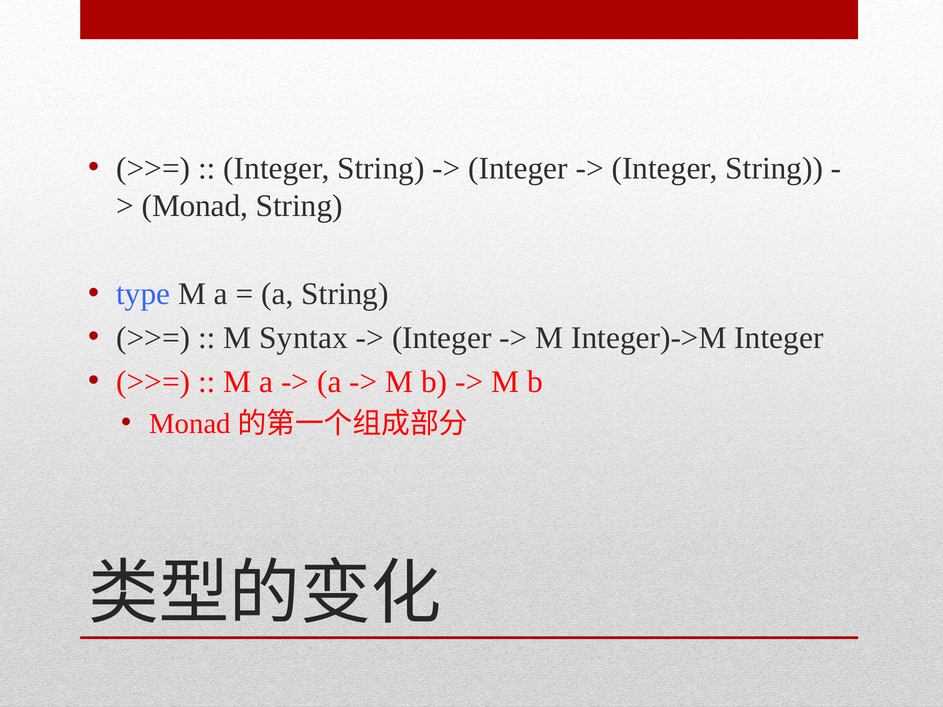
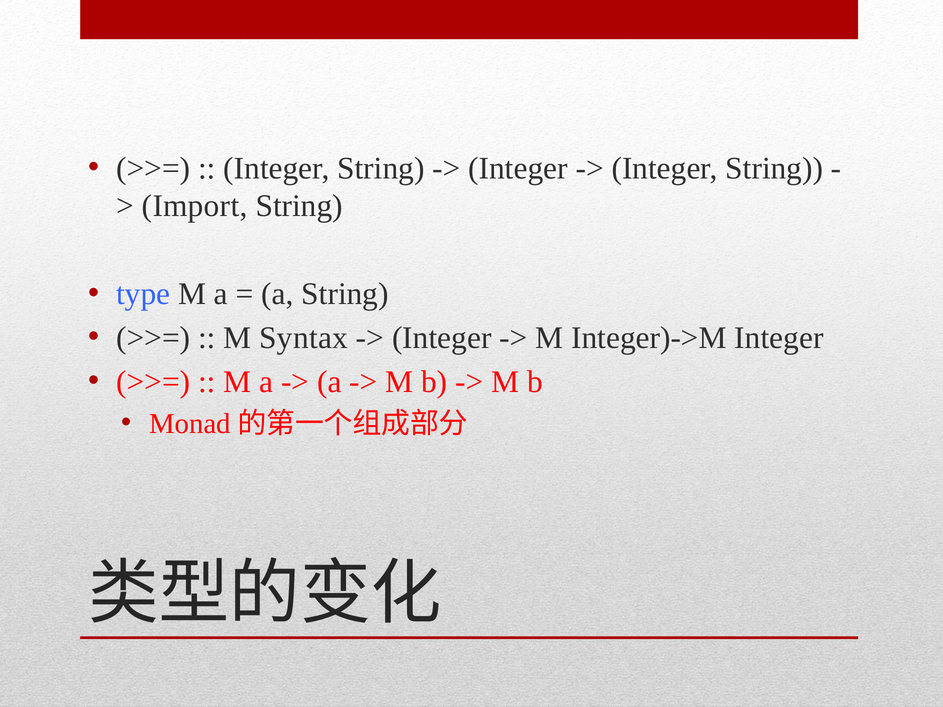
Monad: Monad -> Import (195, 206)
